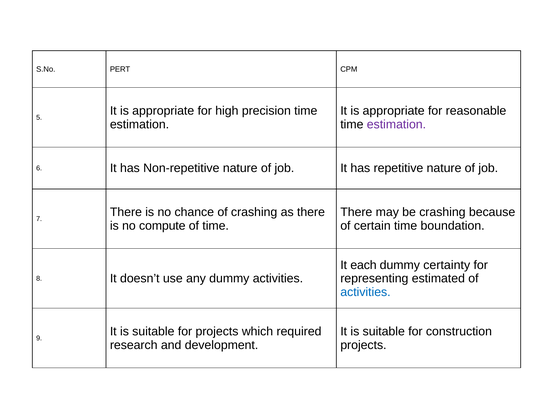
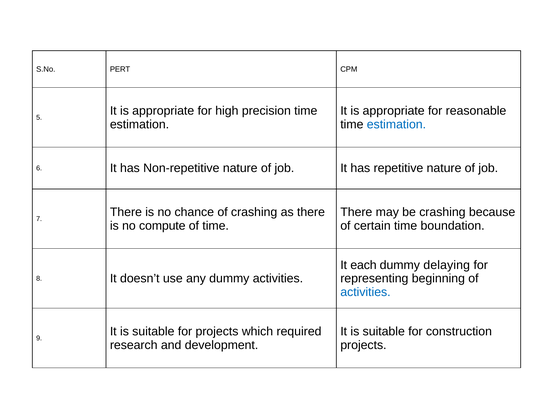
estimation colour: purple -> blue (396, 125)
certainty: certainty -> delaying (447, 265)
estimated: estimated -> beginning (438, 279)
